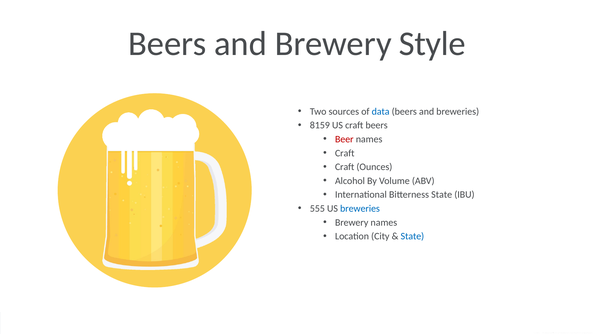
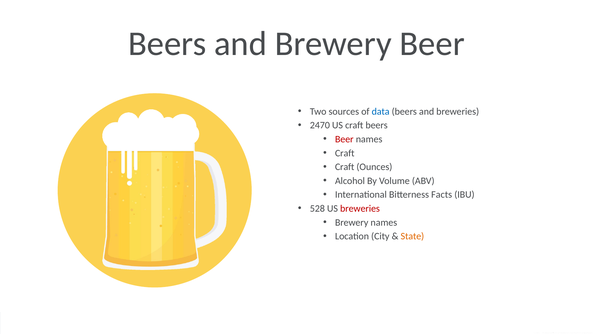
Brewery Style: Style -> Beer (432, 44)
8159: 8159 -> 2470 (320, 125)
Bitterness State: State -> Facts (442, 194)
555: 555 -> 528 (317, 208)
breweries colour: blue -> red (360, 208)
State colour: blue -> orange (412, 236)
